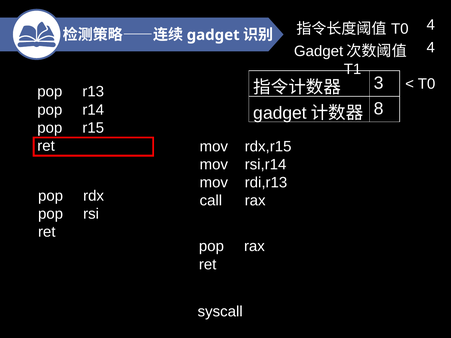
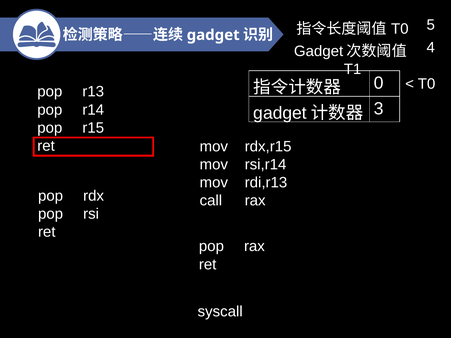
T0 4: 4 -> 5 (431, 25)
3: 3 -> 0 (379, 83)
8: 8 -> 3 (379, 109)
